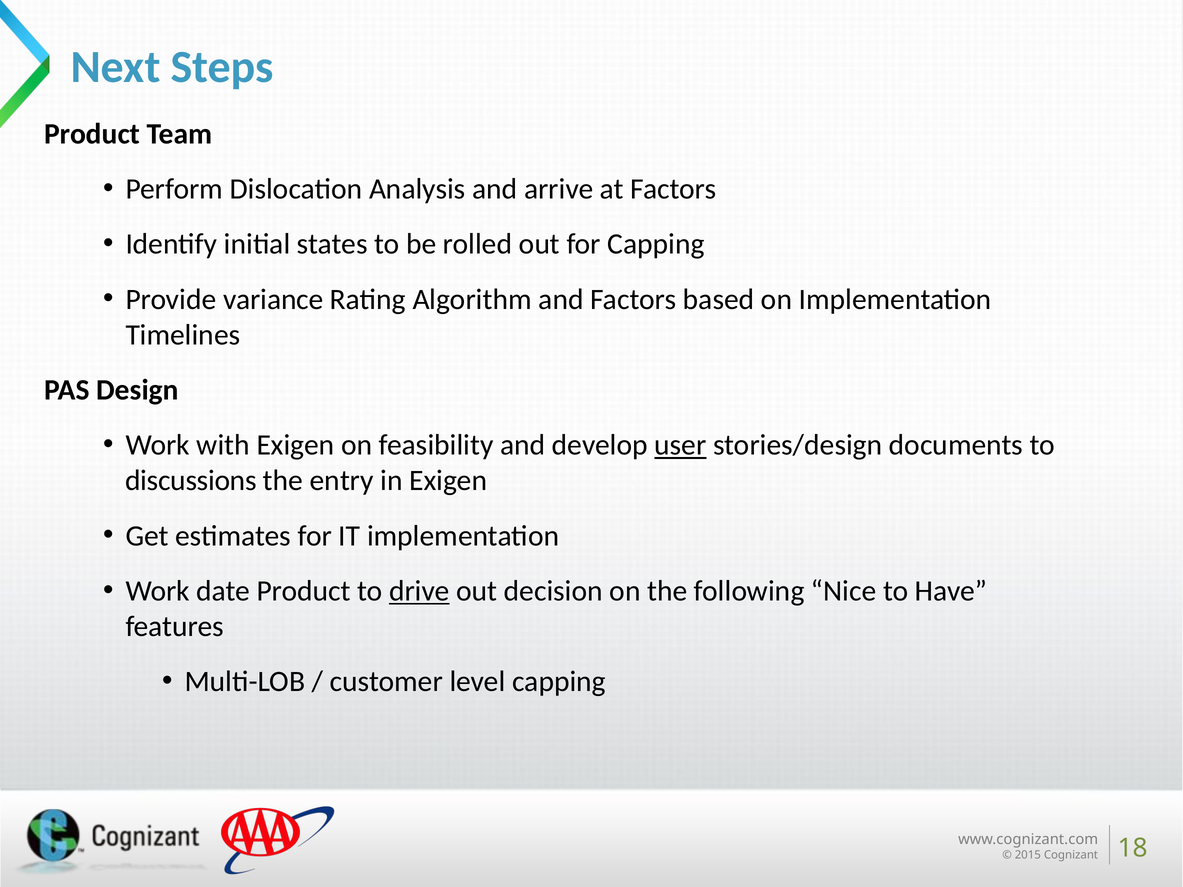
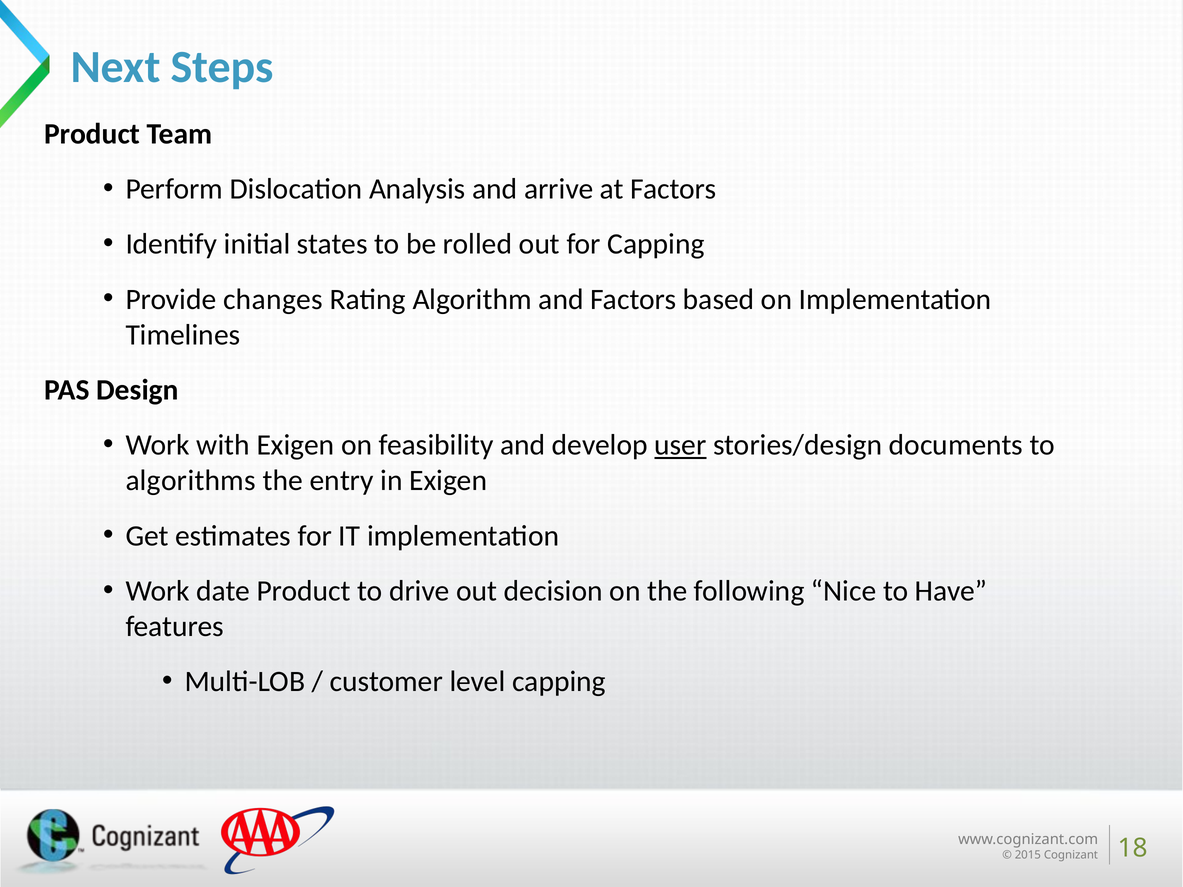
variance: variance -> changes (273, 299)
discussions: discussions -> algorithms (191, 481)
drive underline: present -> none (419, 591)
